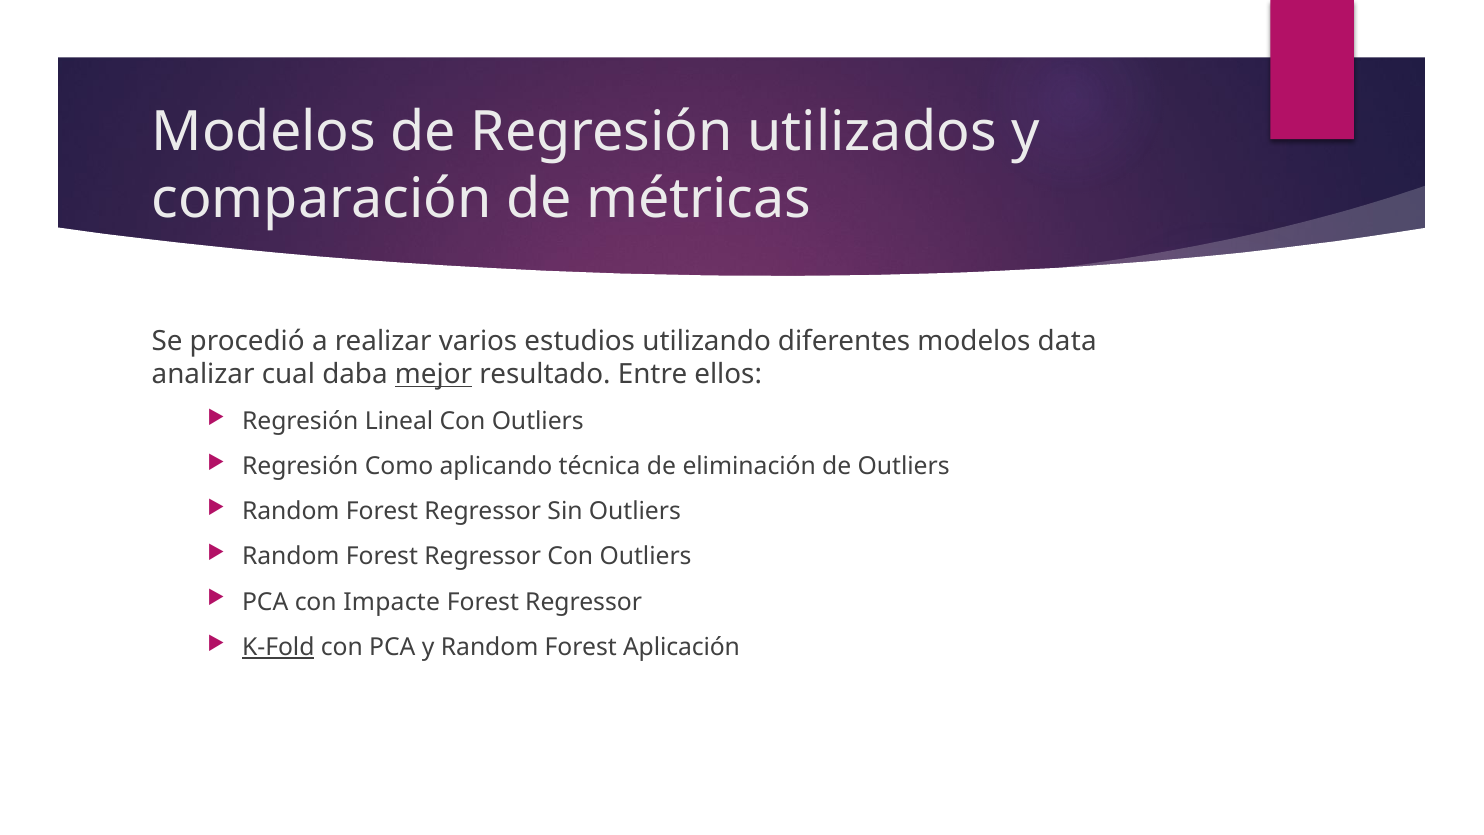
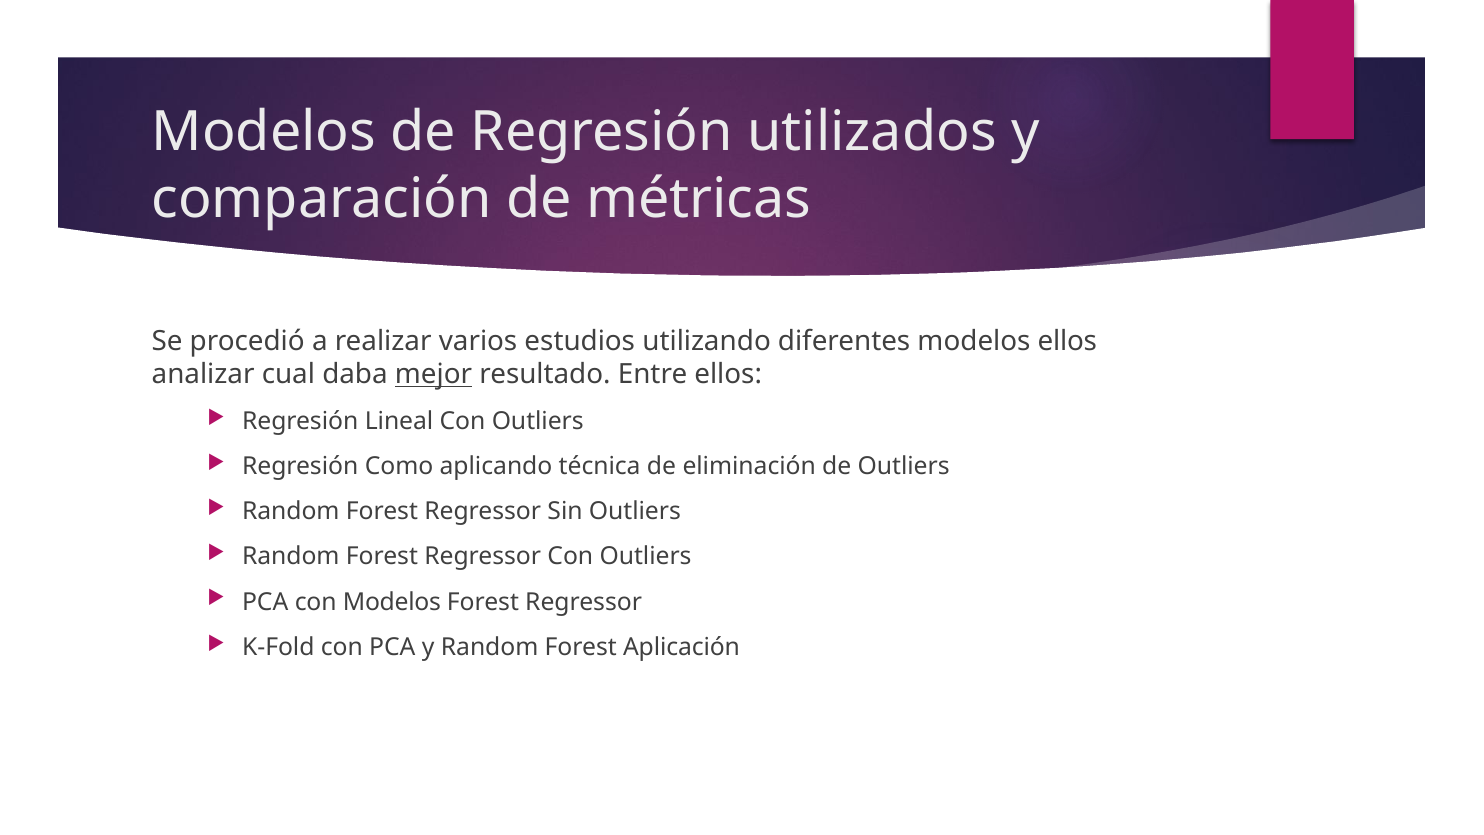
modelos data: data -> ellos (1067, 341)
con Impacte: Impacte -> Modelos (392, 602)
K-Fold underline: present -> none (278, 647)
